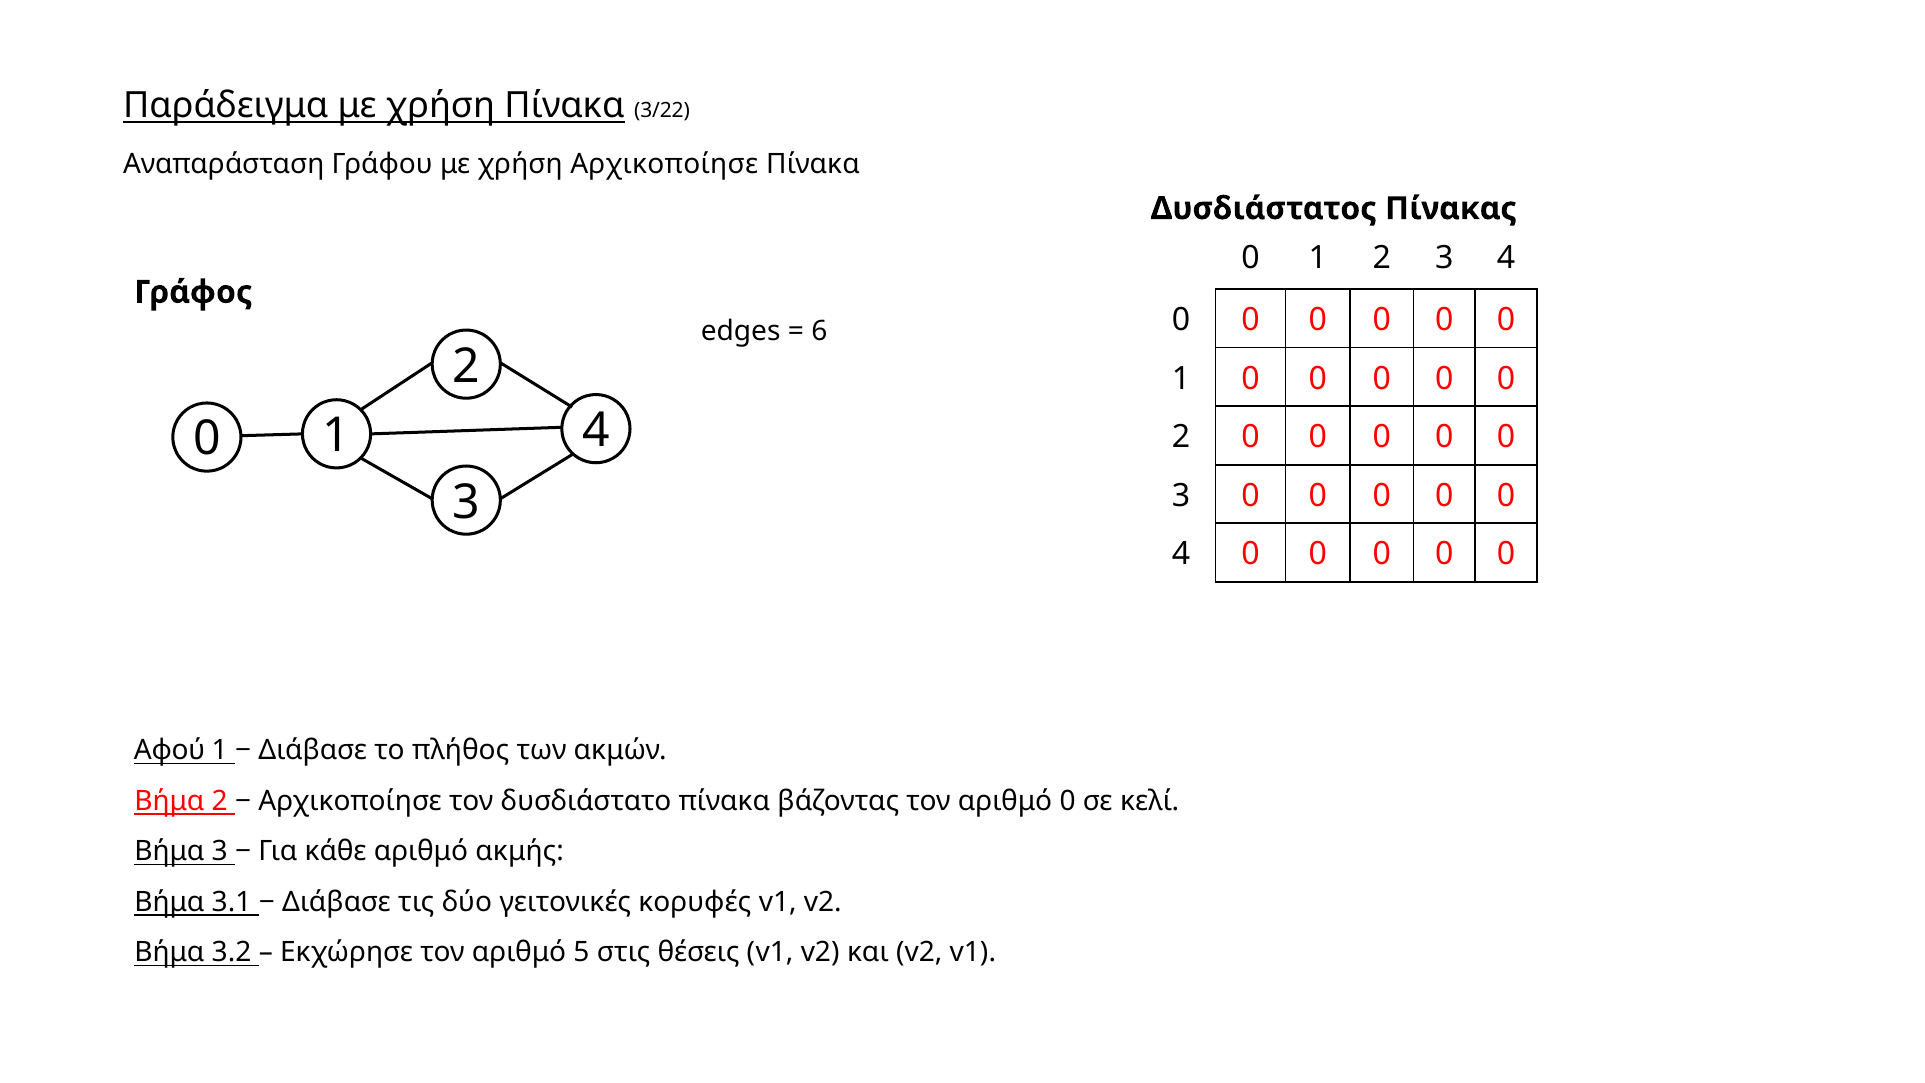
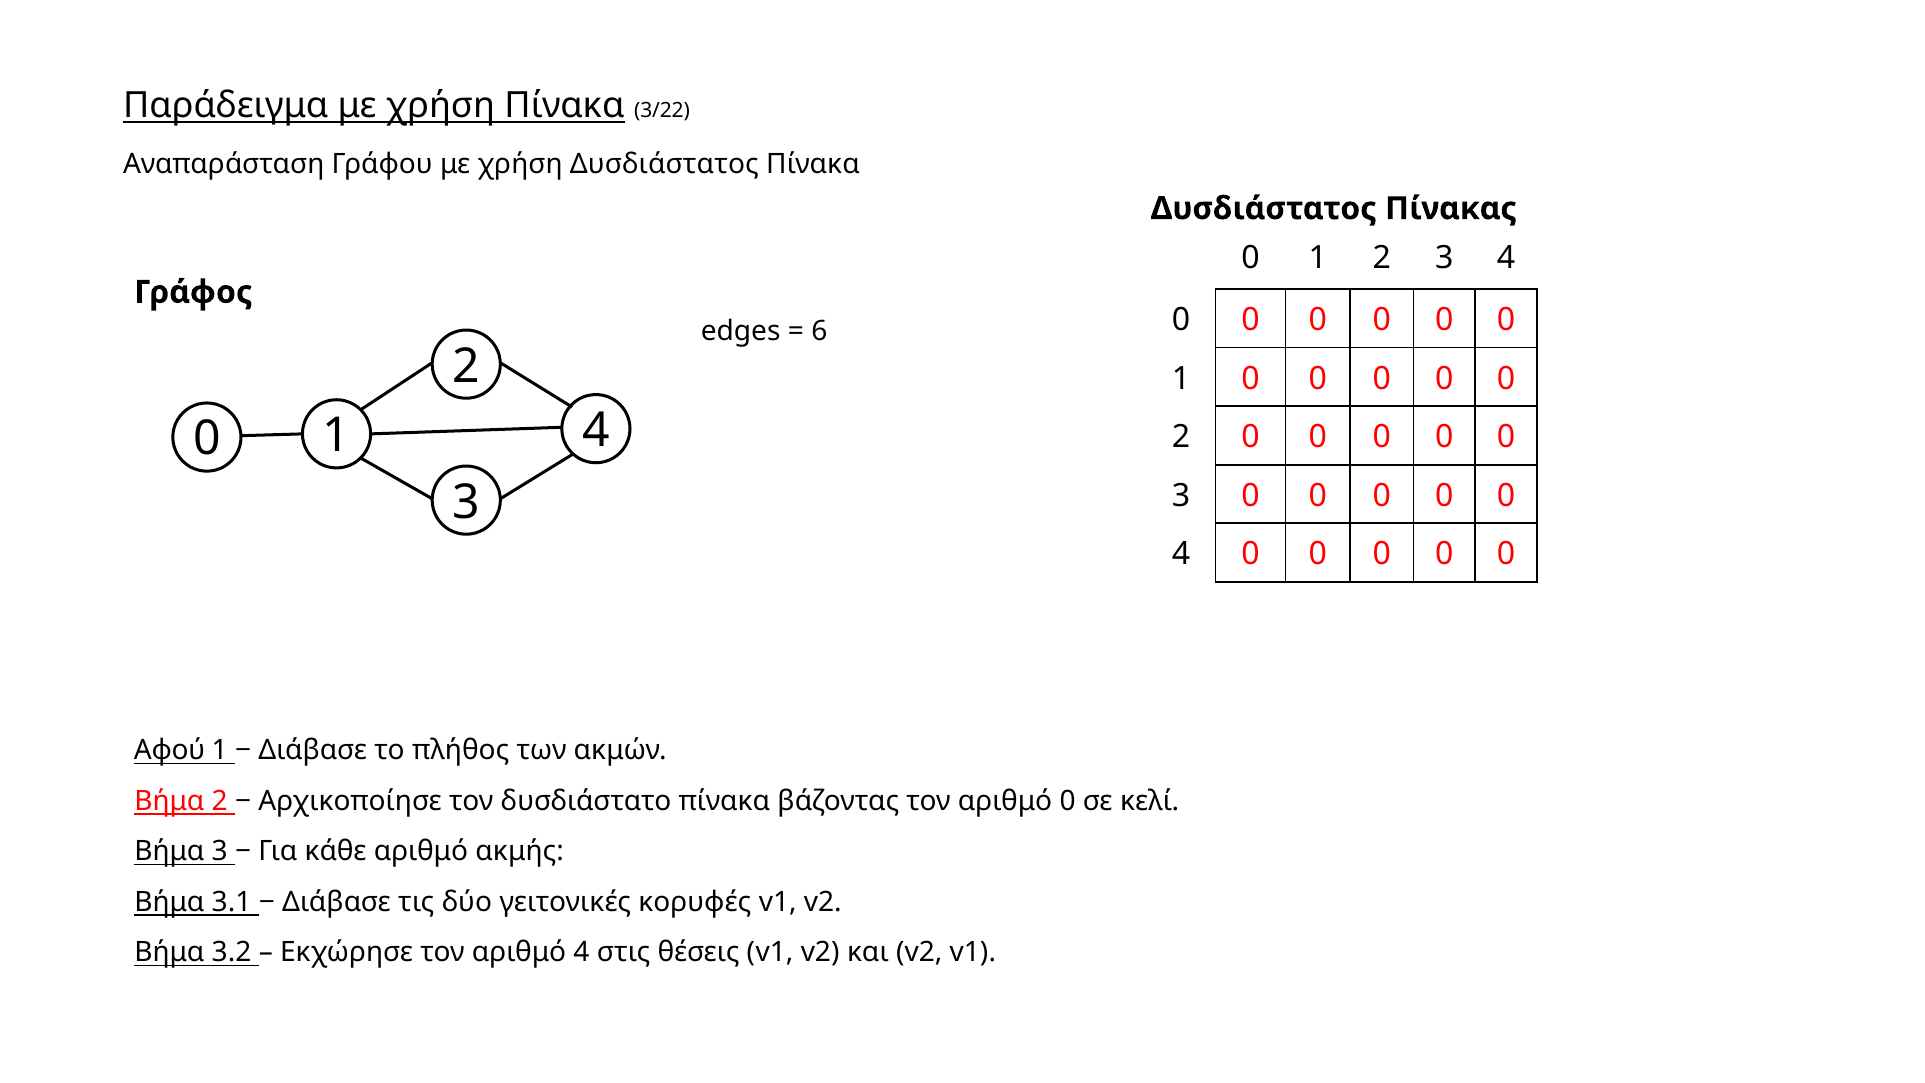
χρήση Αρχικοποίησε: Αρχικοποίησε -> Δυσδιάστατος (664, 164)
αριθμό 5: 5 -> 4 (581, 952)
